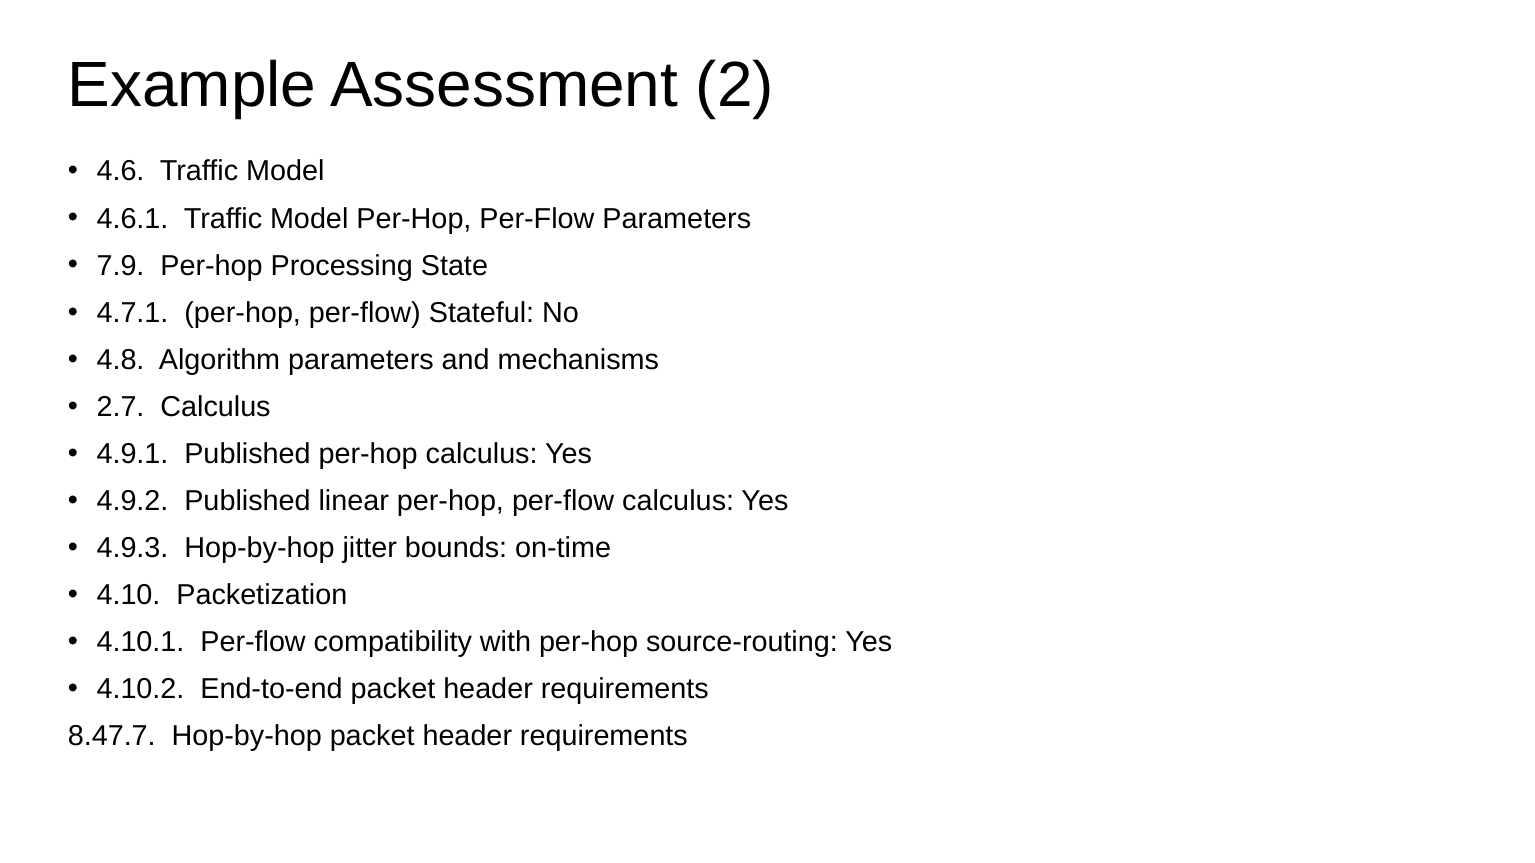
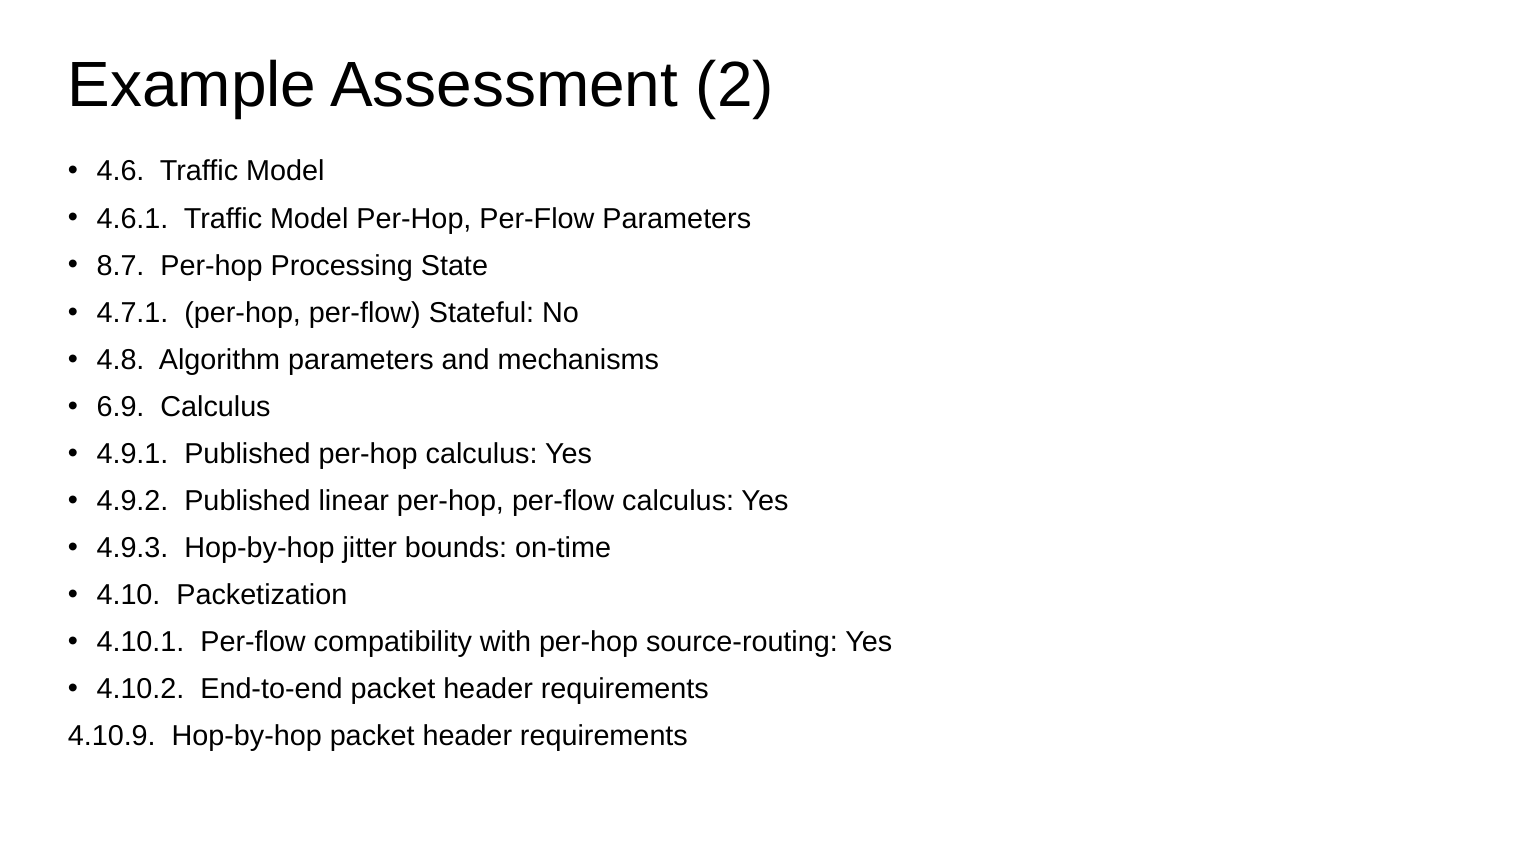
7.9: 7.9 -> 8.7 (121, 266)
2.7: 2.7 -> 6.9 (121, 407)
8.47.7: 8.47.7 -> 4.10.9 (112, 737)
